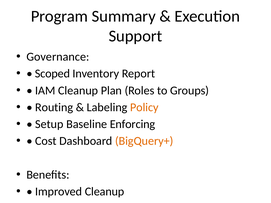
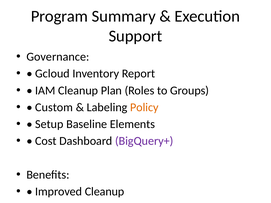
Scoped: Scoped -> Gcloud (52, 74)
Routing: Routing -> Custom (54, 107)
Enforcing: Enforcing -> Elements (132, 124)
BigQuery+ colour: orange -> purple (144, 141)
